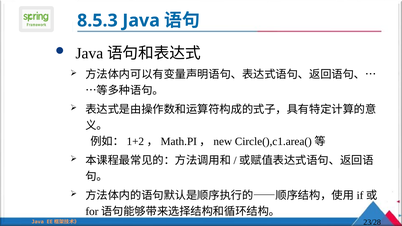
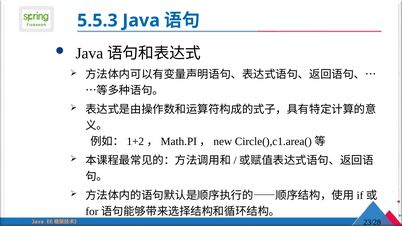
8.5.3: 8.5.3 -> 5.5.3 (97, 21)
